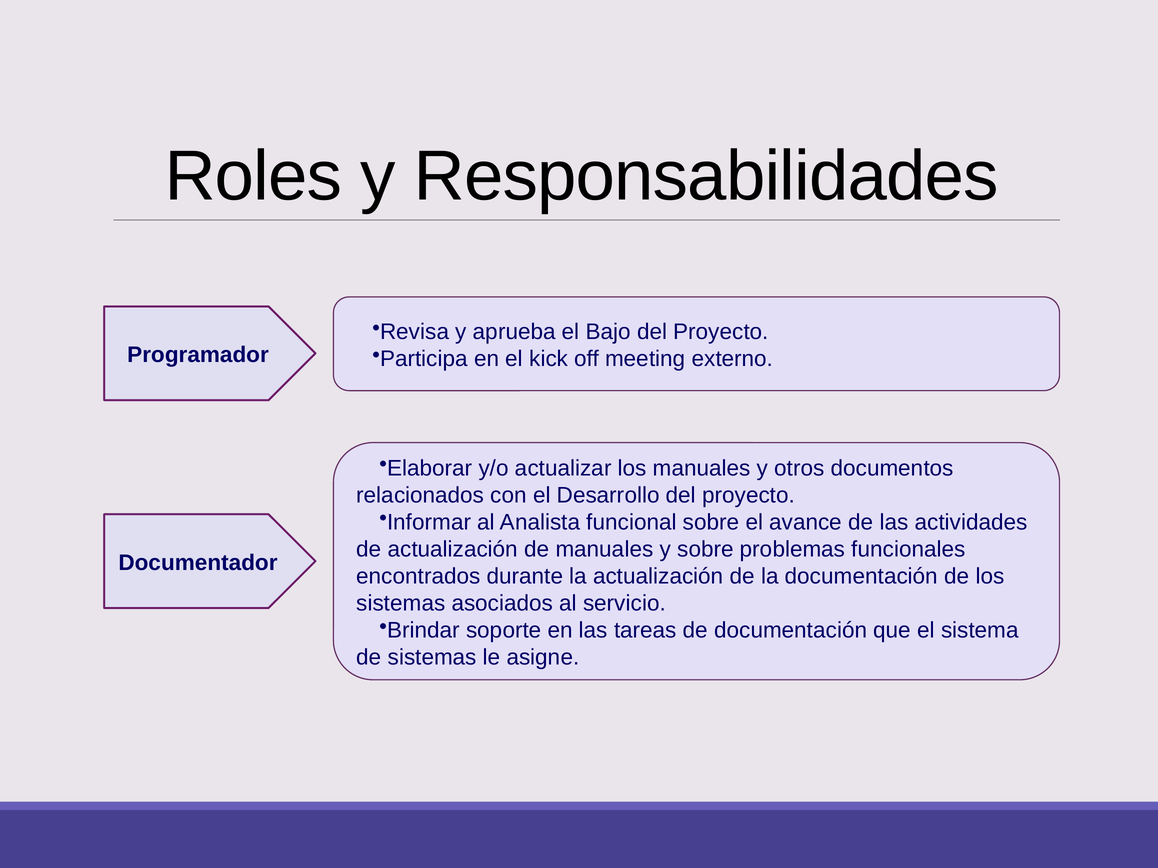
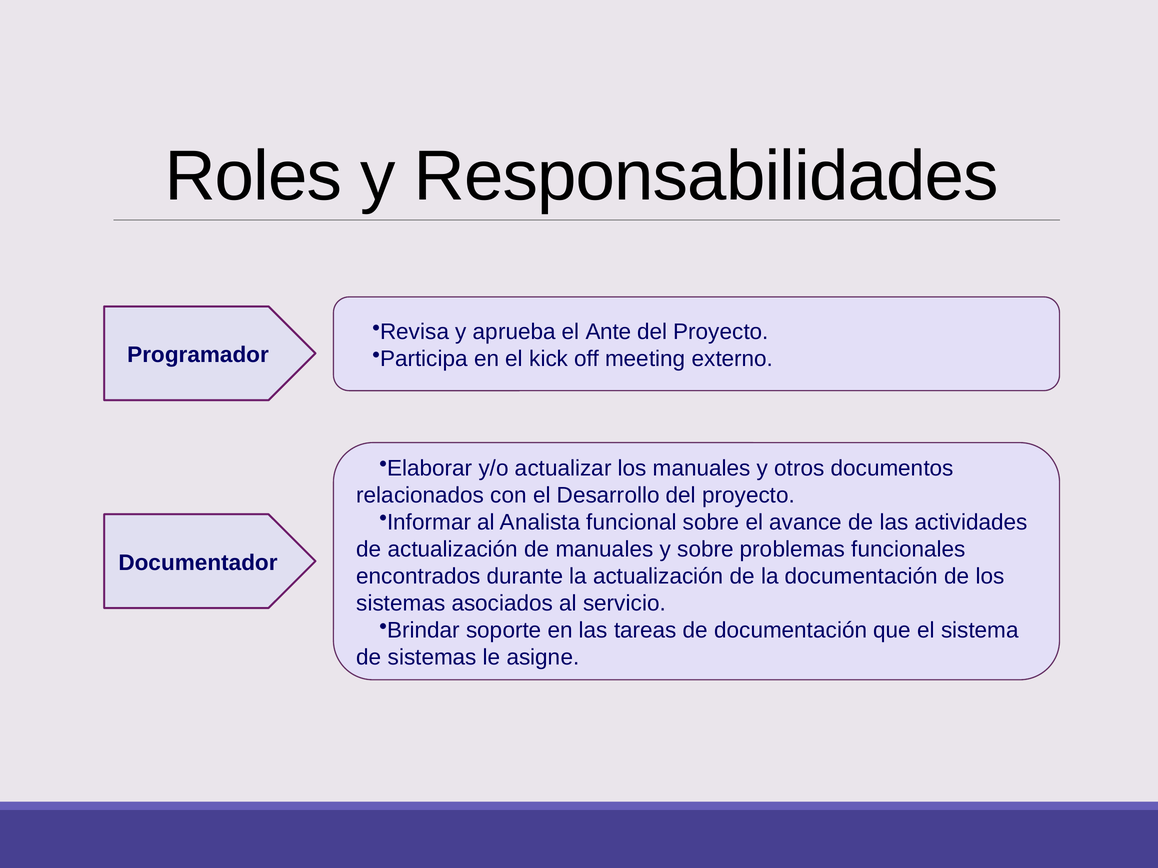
Bajo: Bajo -> Ante (608, 332)
